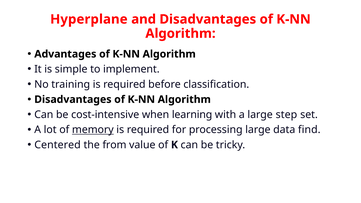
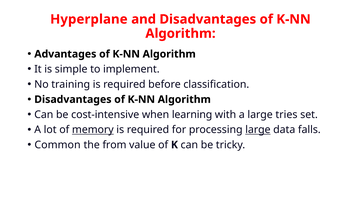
step: step -> tries (286, 115)
large underline: none -> present (258, 130)
find: find -> falls (309, 130)
Centered: Centered -> Common (58, 145)
